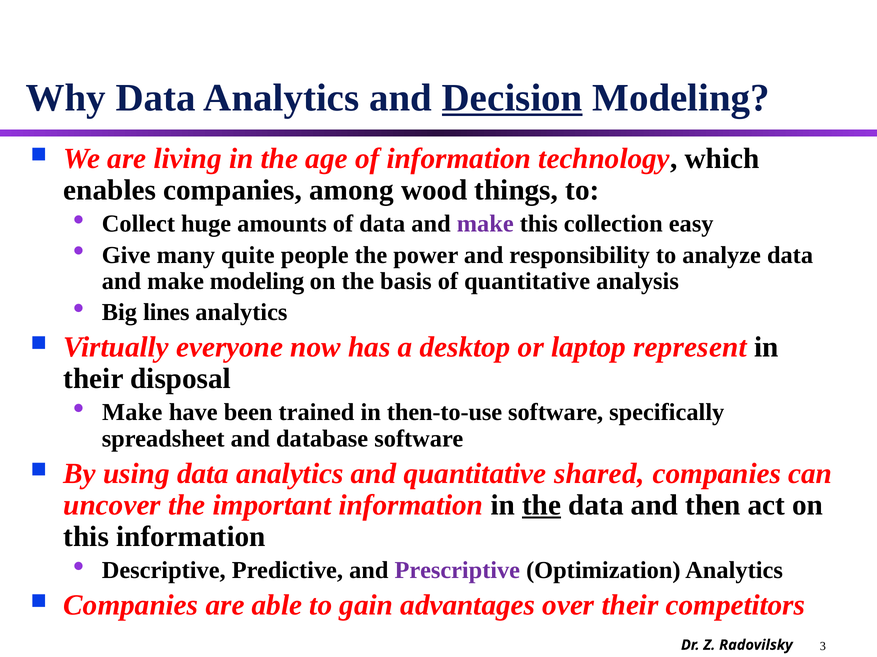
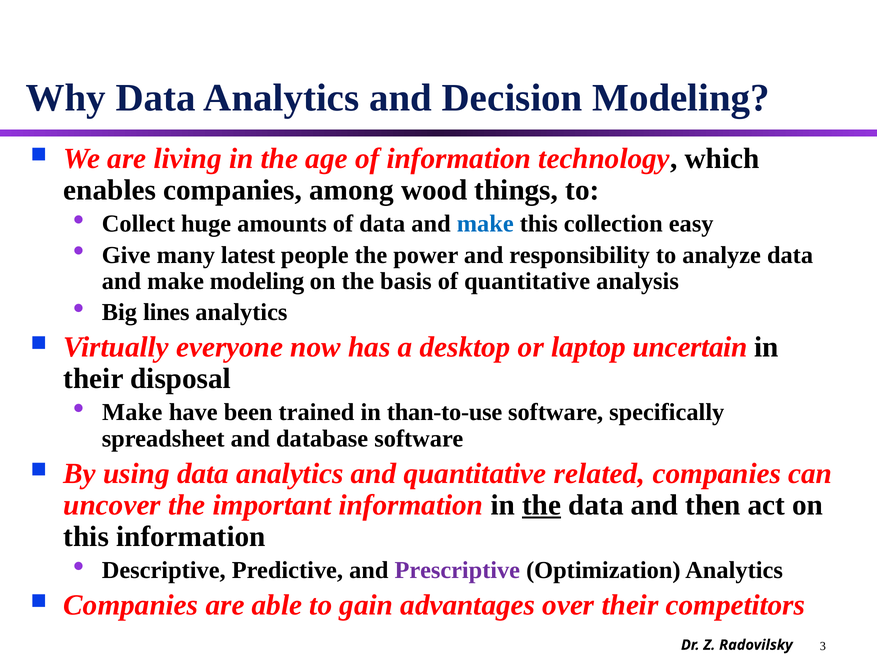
Decision underline: present -> none (512, 98)
make colour: purple -> blue (485, 224)
quite: quite -> latest (248, 255)
represent: represent -> uncertain (690, 348)
then-to-use: then-to-use -> than-to-use (445, 413)
shared: shared -> related (599, 474)
